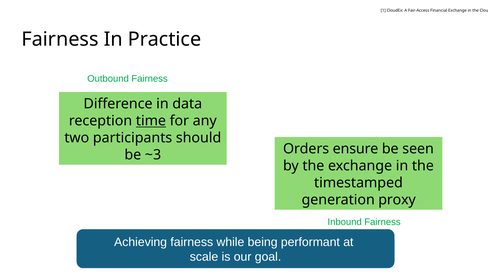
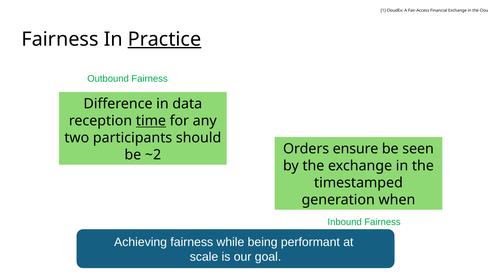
Practice underline: none -> present (165, 39)
~3: ~3 -> ~2 (153, 155)
proxy: proxy -> when (397, 200)
